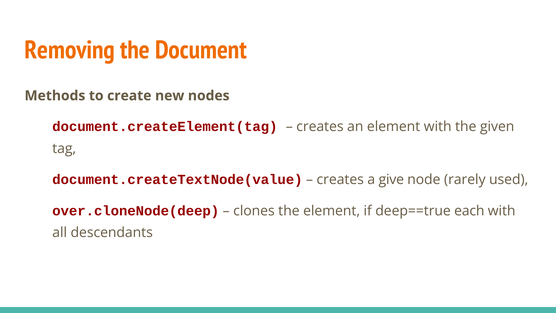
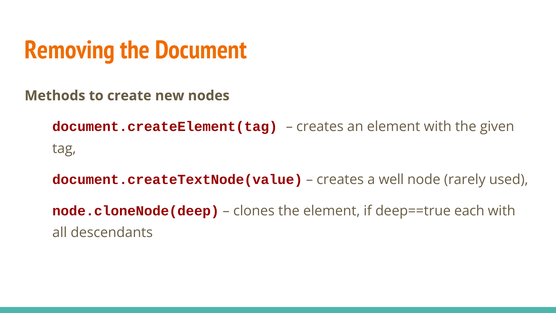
give: give -> well (391, 179)
over.cloneNode(deep: over.cloneNode(deep -> node.cloneNode(deep (136, 211)
